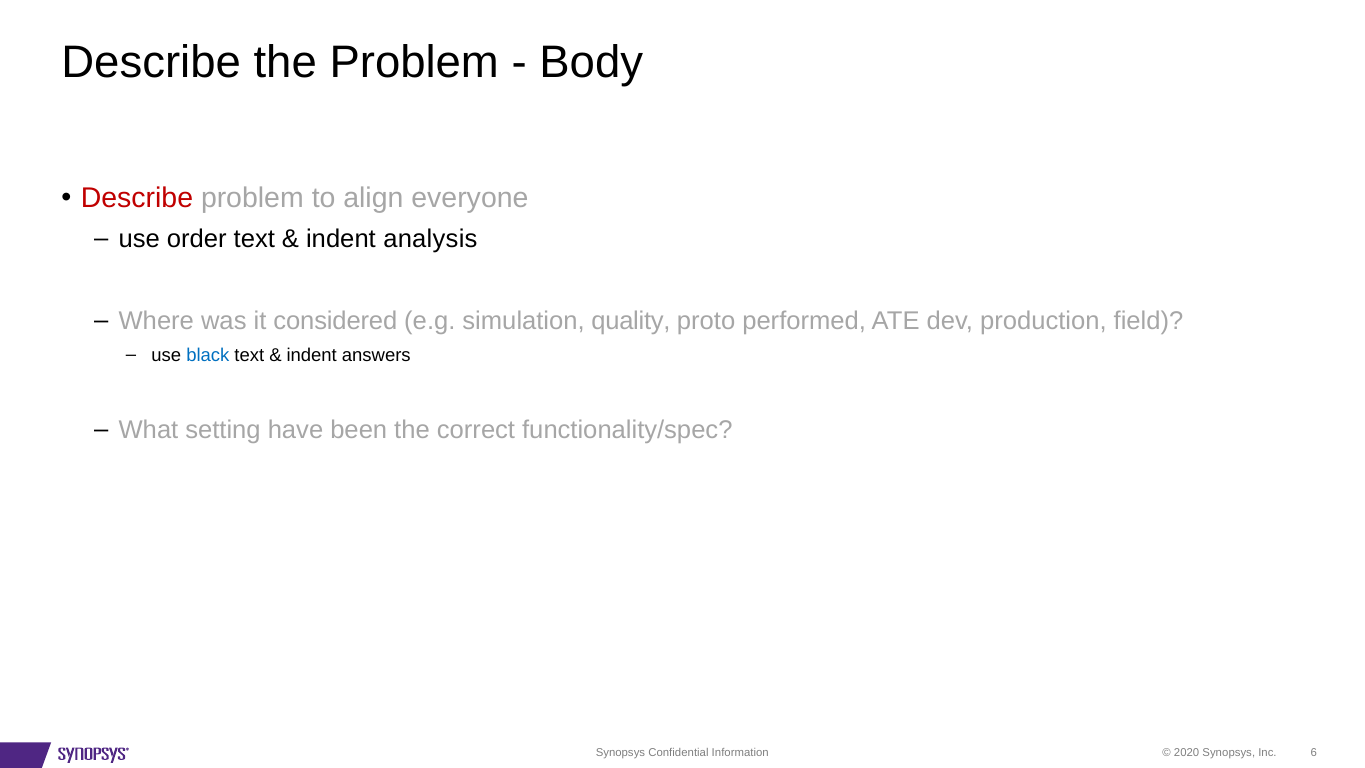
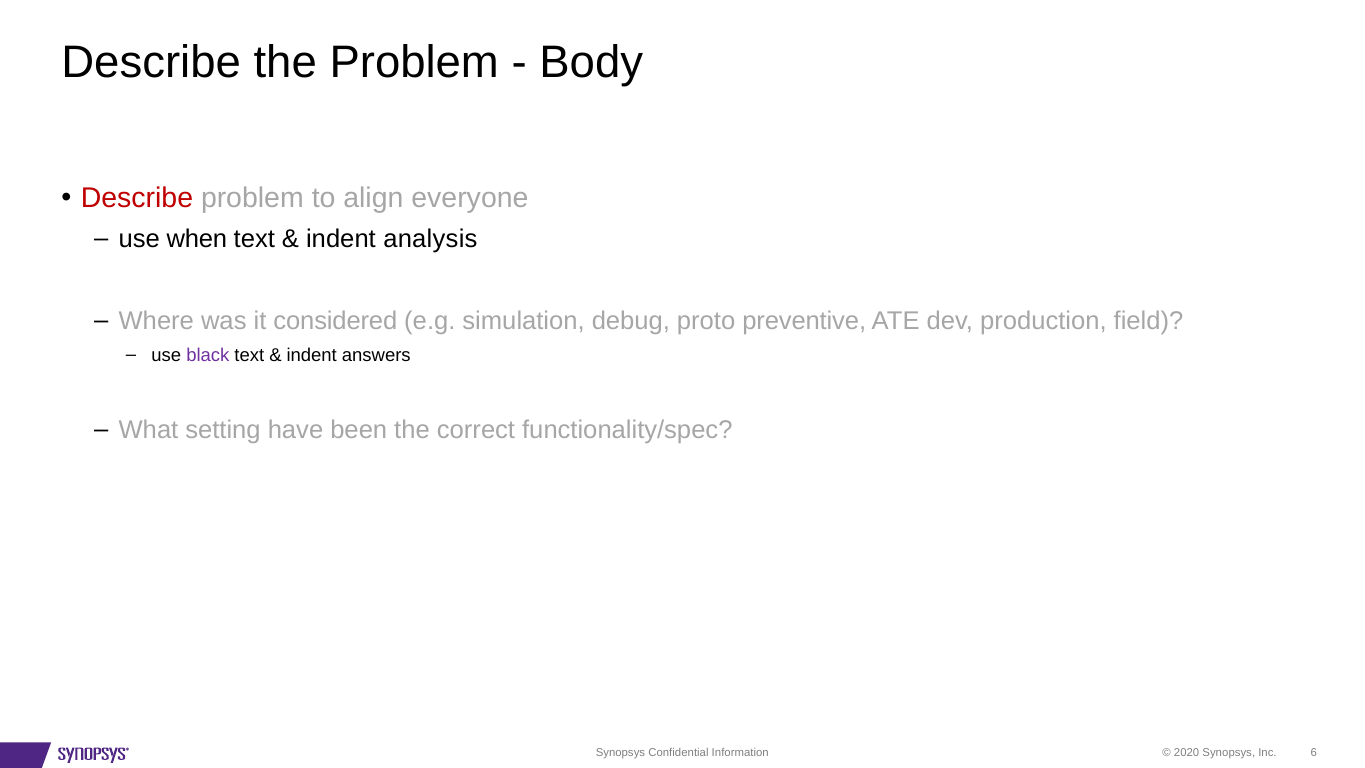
order: order -> when (197, 239)
quality: quality -> debug (631, 321)
performed: performed -> preventive (804, 321)
black colour: blue -> purple (208, 355)
